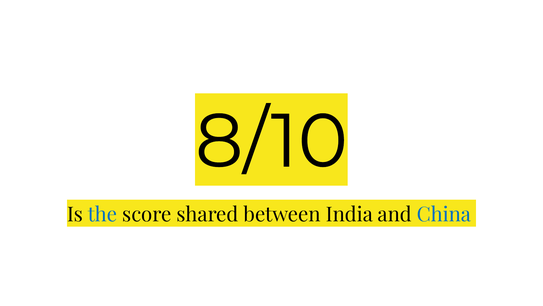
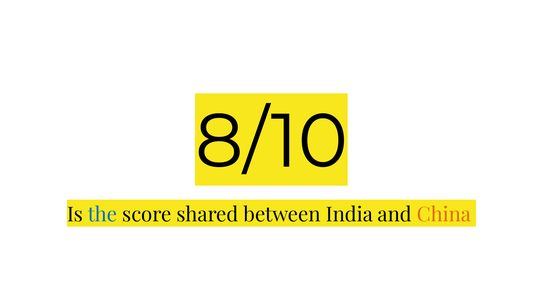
China colour: blue -> orange (444, 214)
